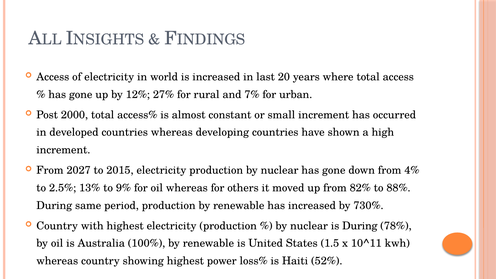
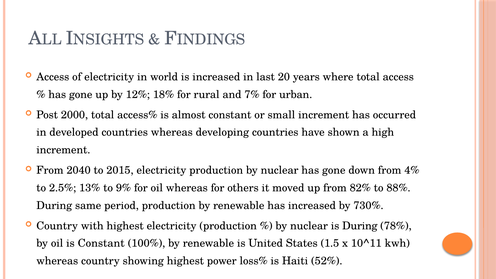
27%: 27% -> 18% (164, 94)
2027: 2027 -> 2040 (79, 170)
is Australia: Australia -> Constant (101, 243)
